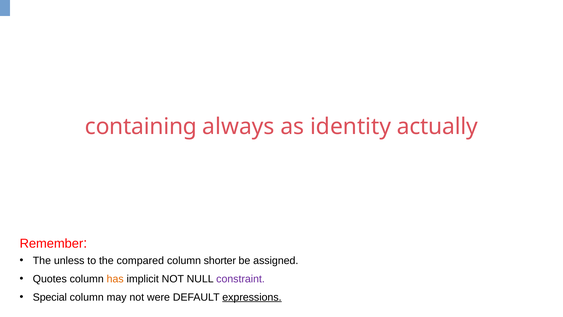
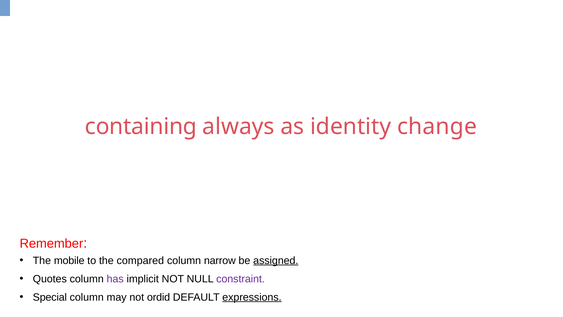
actually: actually -> change (437, 126)
unless: unless -> mobile (69, 260)
shorter: shorter -> narrow (220, 260)
assigned underline: none -> present (276, 260)
has colour: orange -> purple (115, 279)
were: were -> ordid (159, 297)
